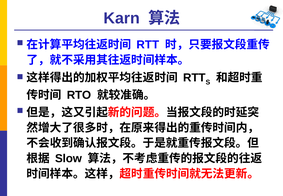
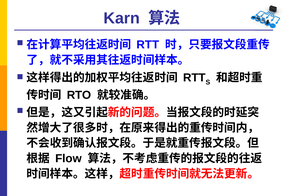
Slow: Slow -> Flow (68, 158)
